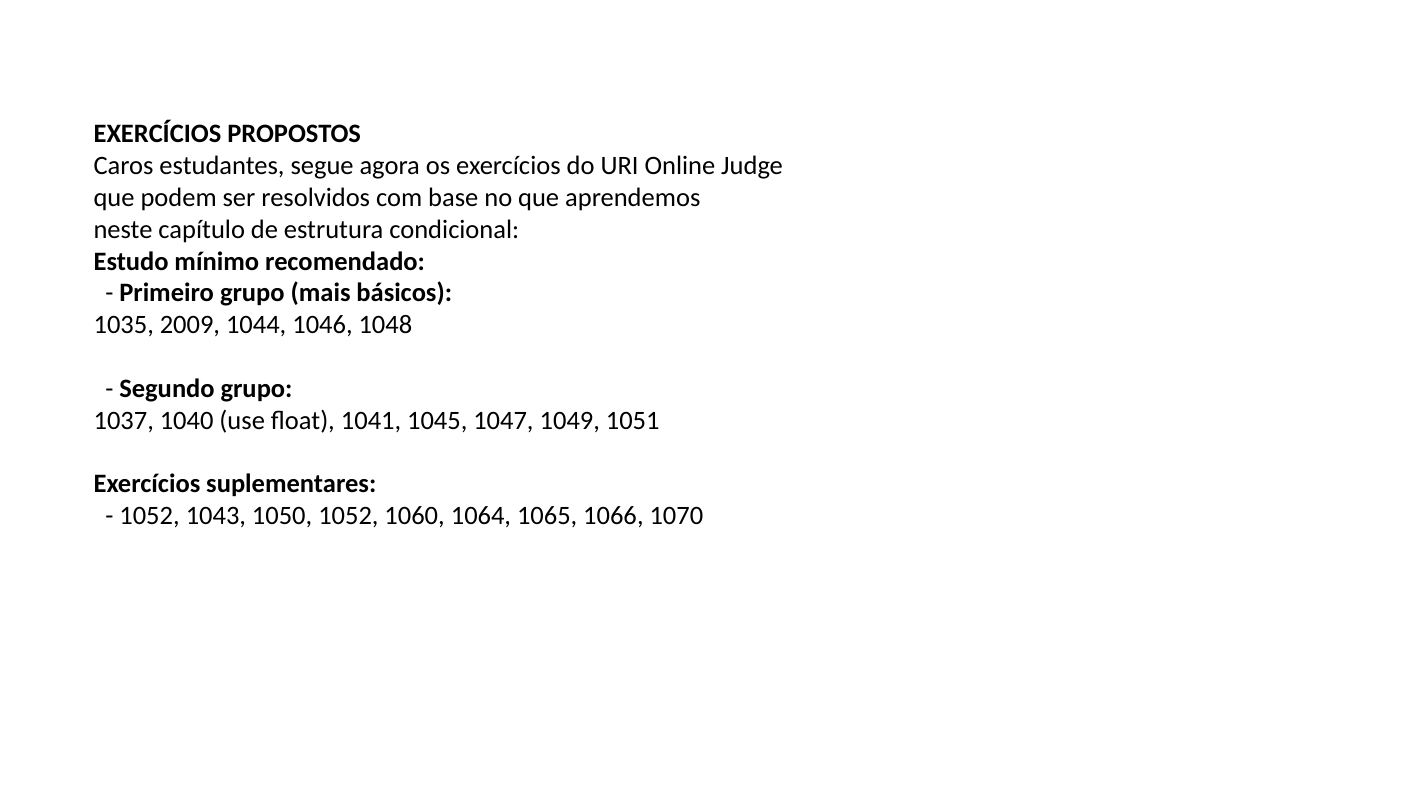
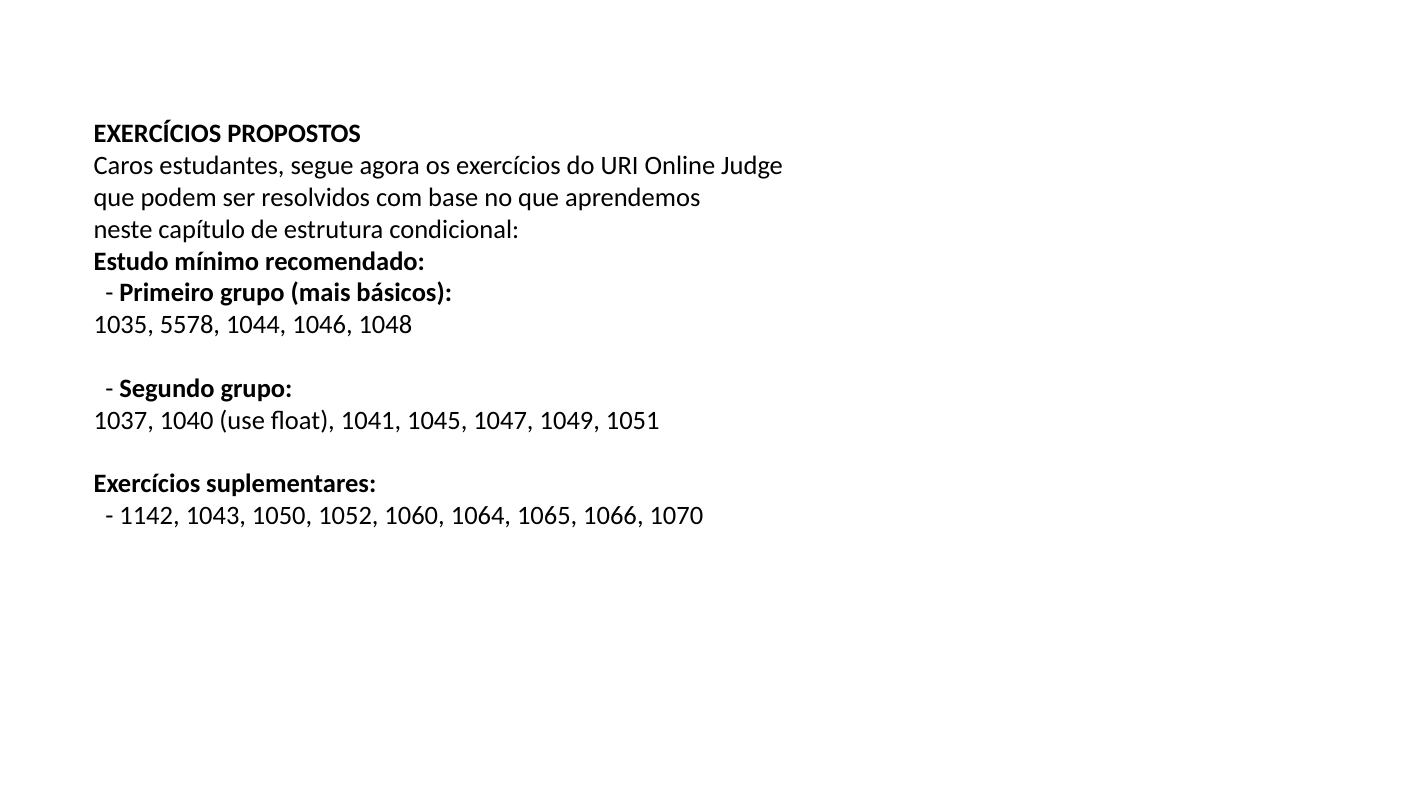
2009: 2009 -> 5578 (190, 325)
1052: 1052 -> 1142 (150, 516)
